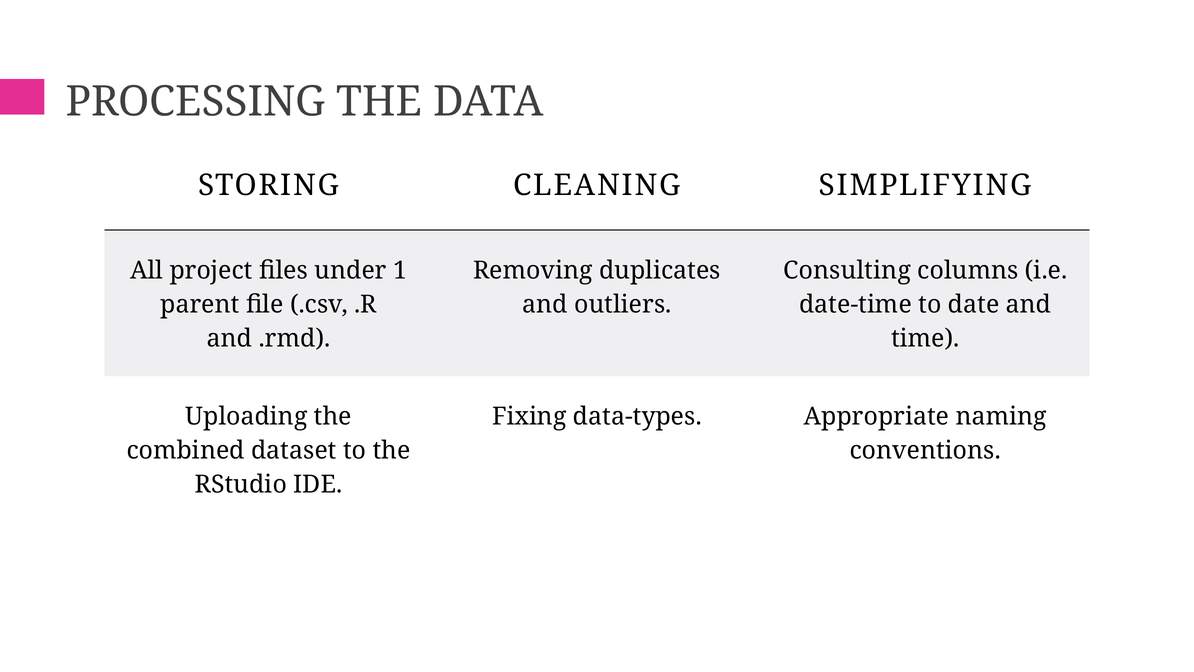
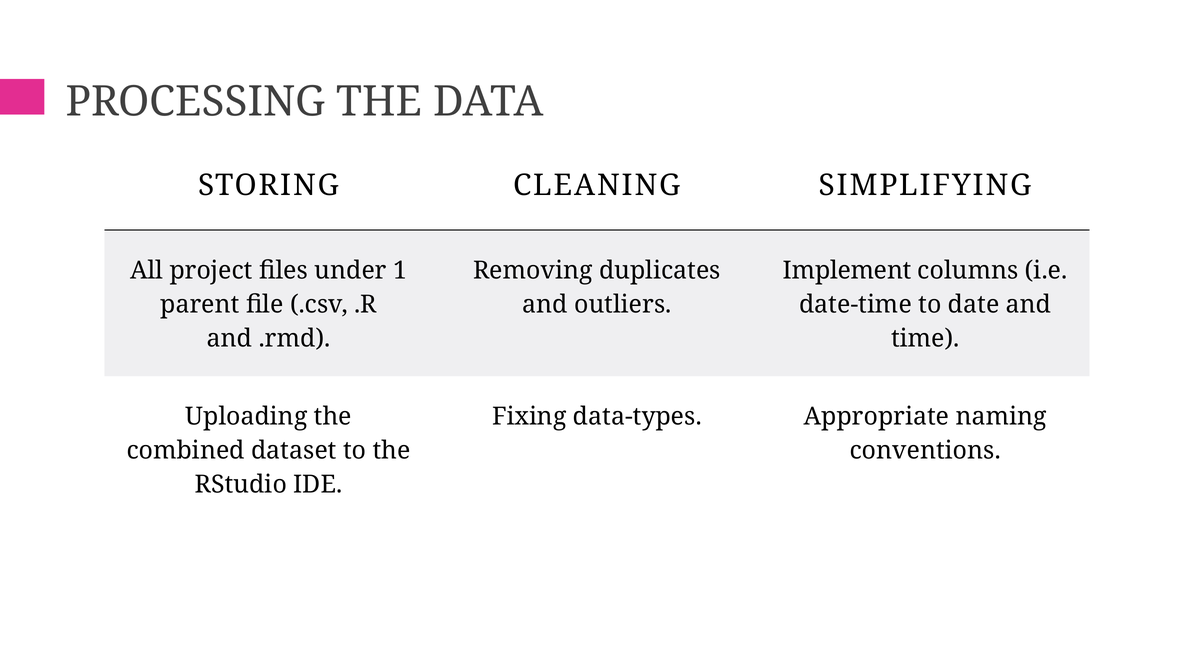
Consulting: Consulting -> Implement (847, 270)
